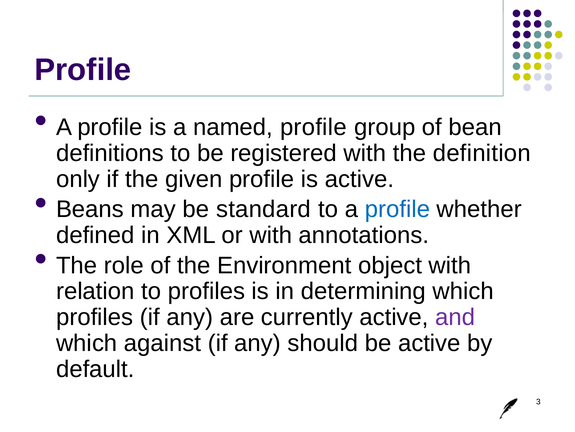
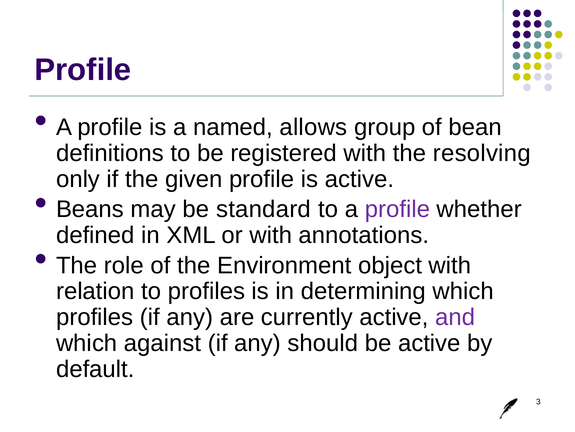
named profile: profile -> allows (313, 127)
definition: definition -> resolving (482, 153)
profile colour: blue -> purple (397, 209)
